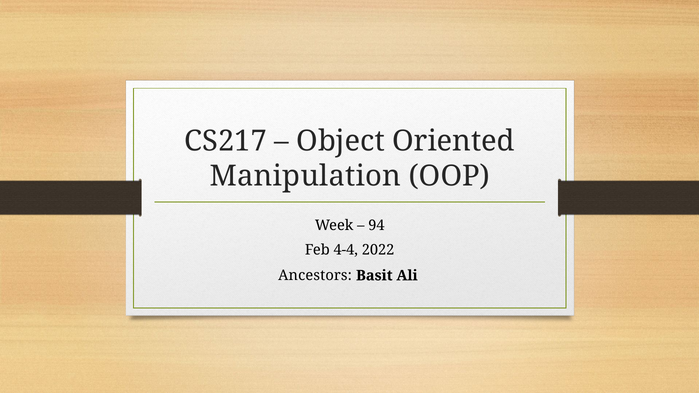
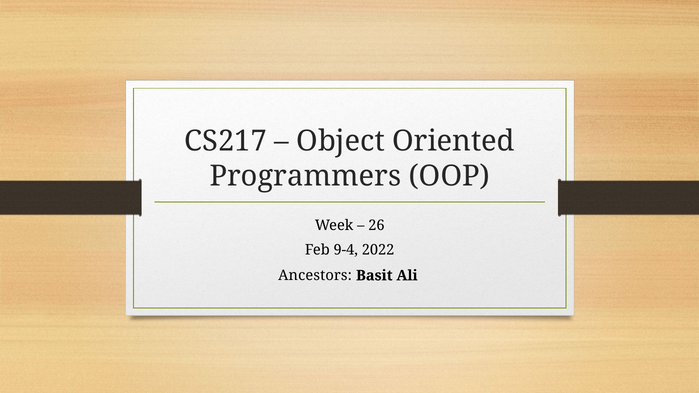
Manipulation: Manipulation -> Programmers (305, 176)
94: 94 -> 26 (376, 225)
4-4: 4-4 -> 9-4 (346, 250)
